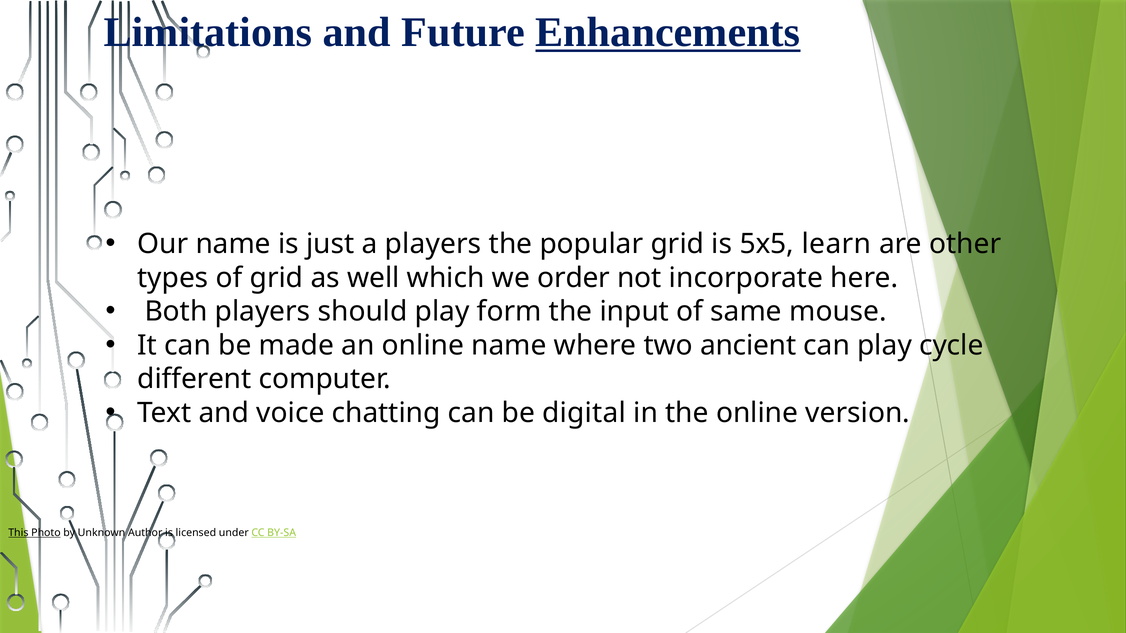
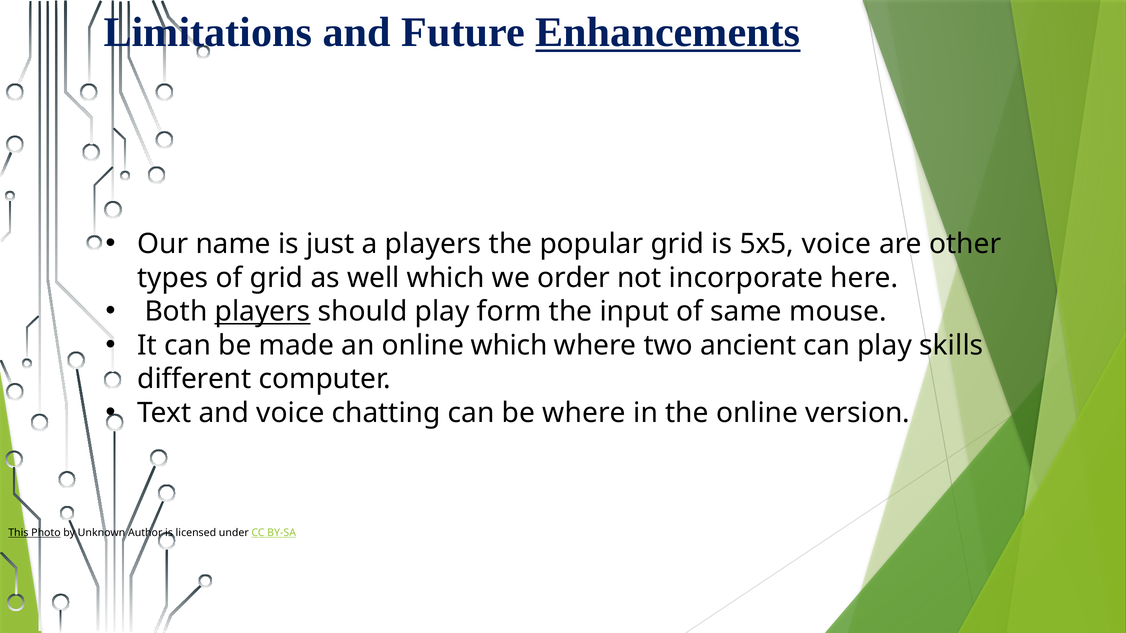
5x5 learn: learn -> voice (836, 244)
players underline: none -> present (263, 312)
online name: name -> which (509, 346)
cycle: cycle -> skills (951, 346)
be digital: digital -> where (584, 413)
